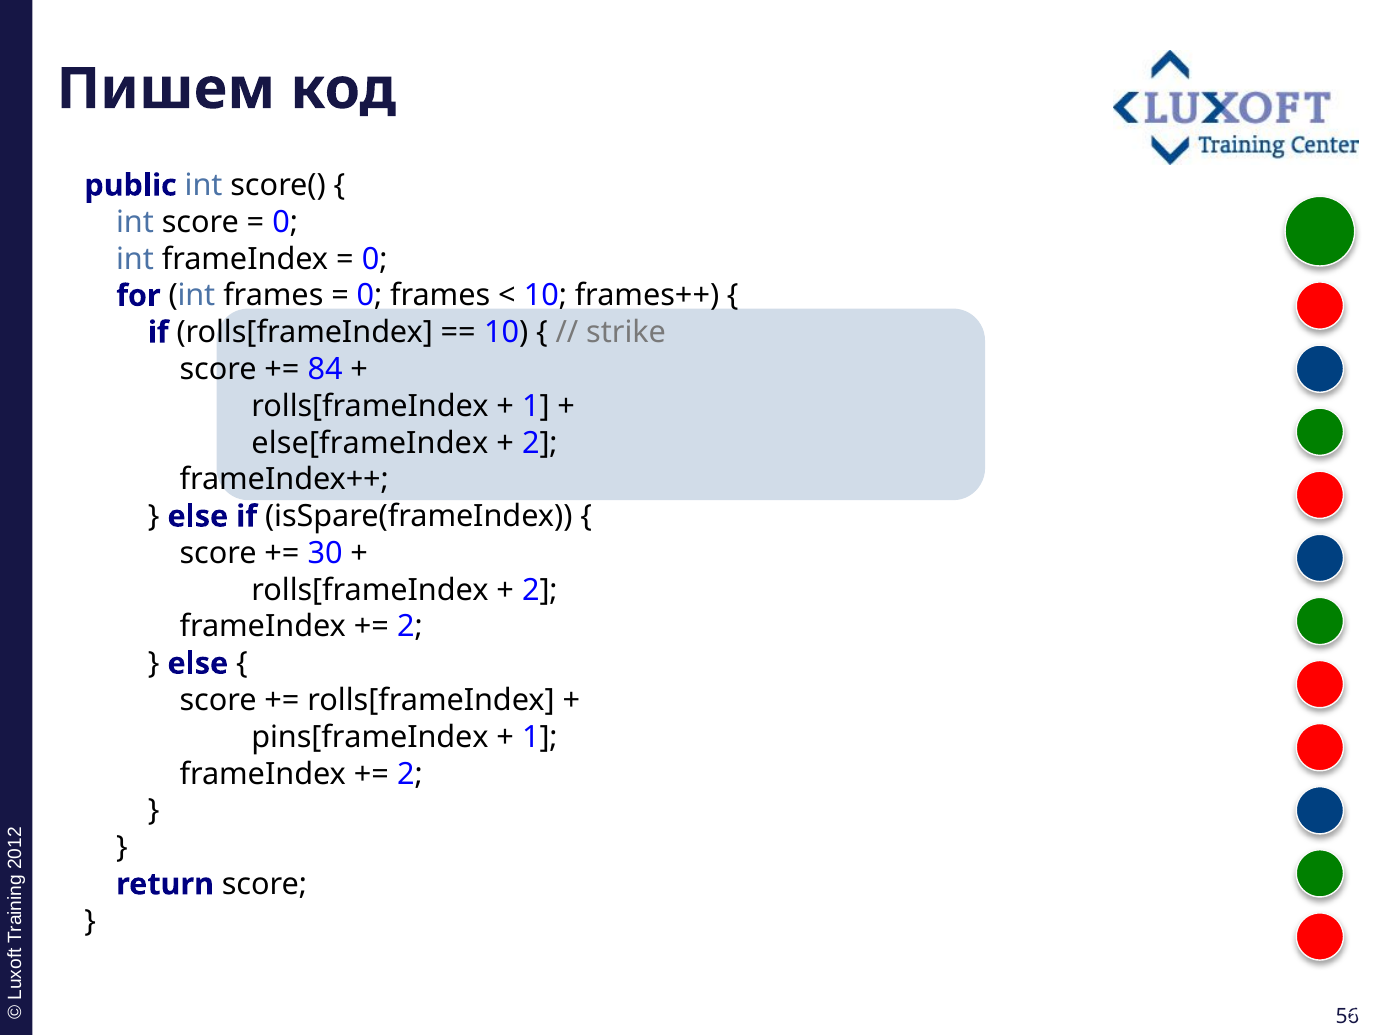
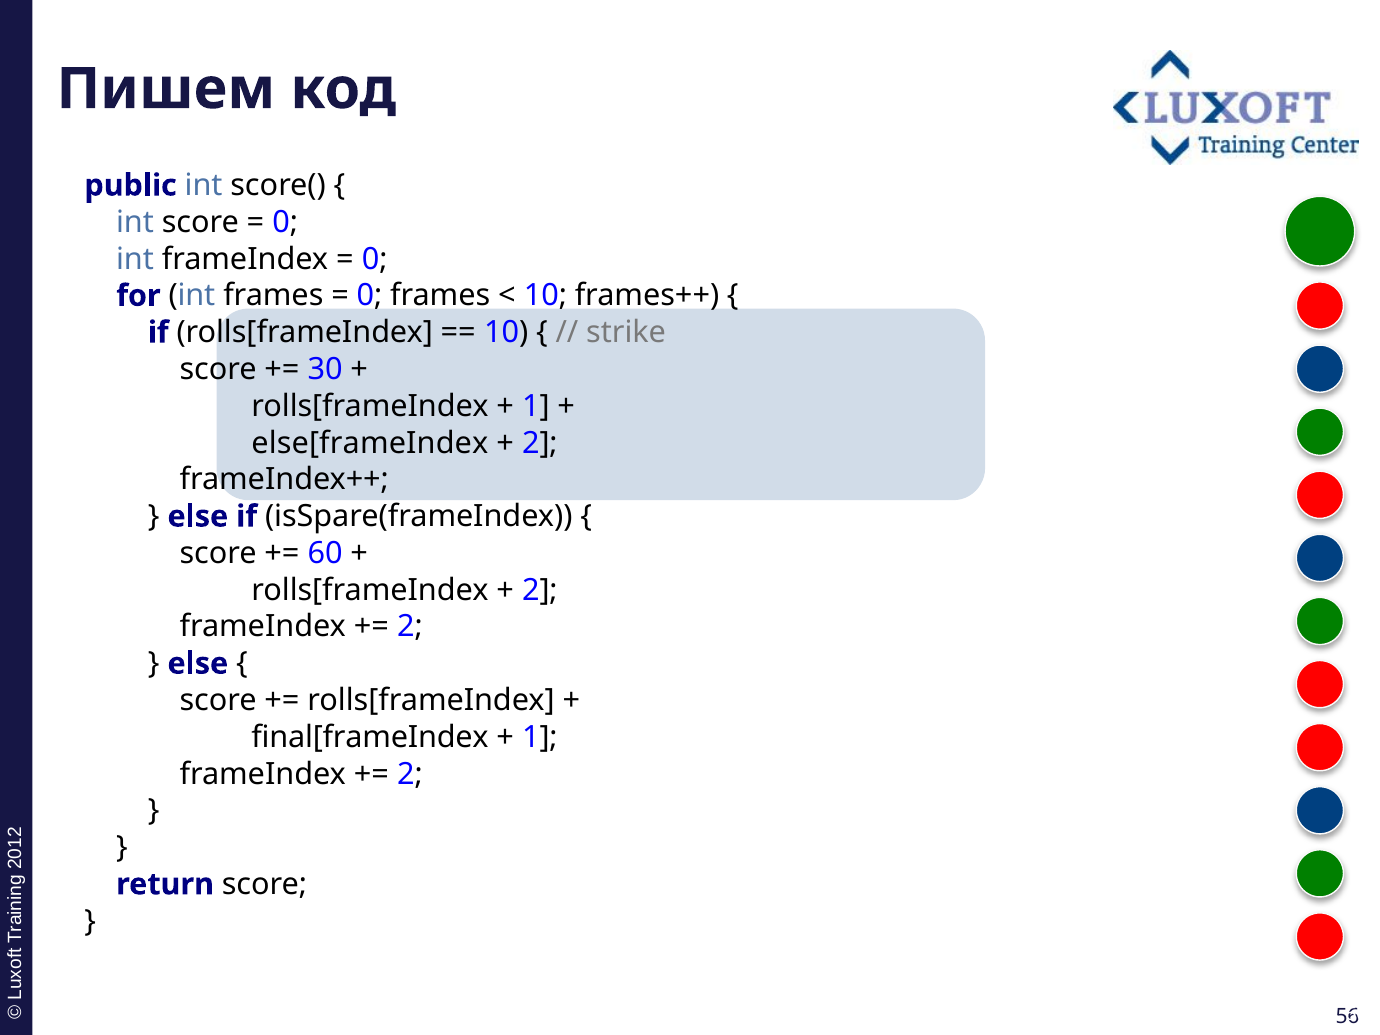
84: 84 -> 30 (325, 369)
30: 30 -> 60 (325, 553)
pins[frameIndex: pins[frameIndex -> final[frameIndex (370, 737)
